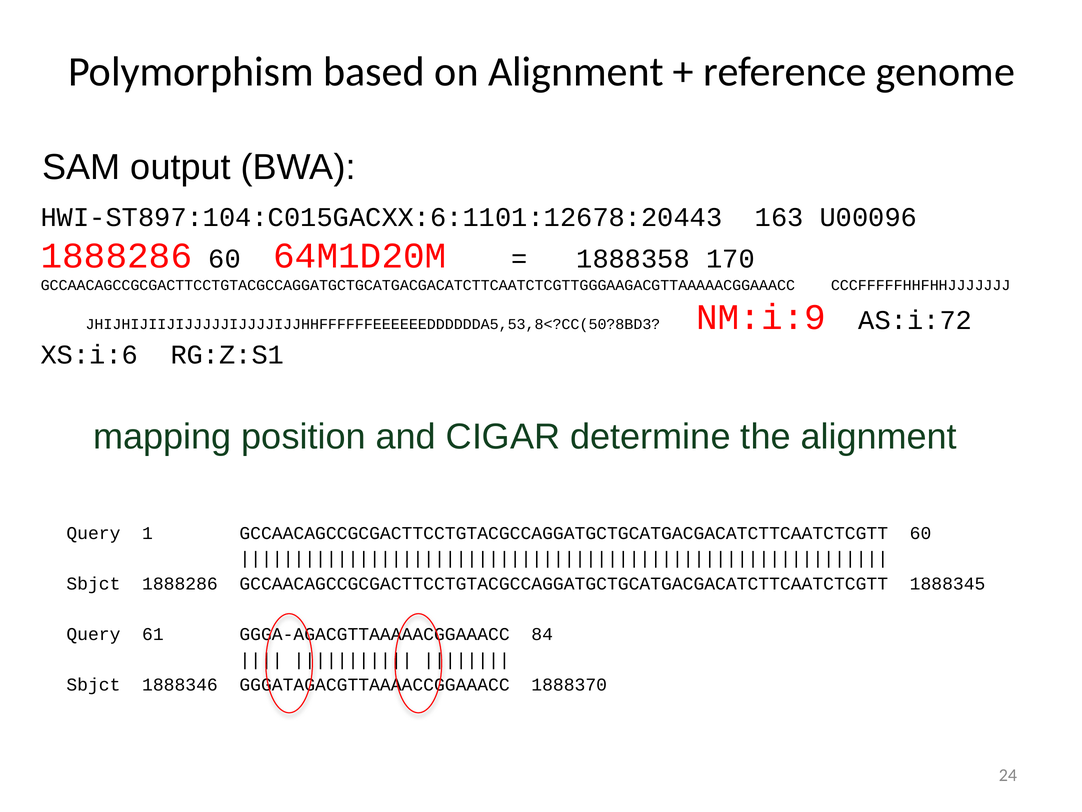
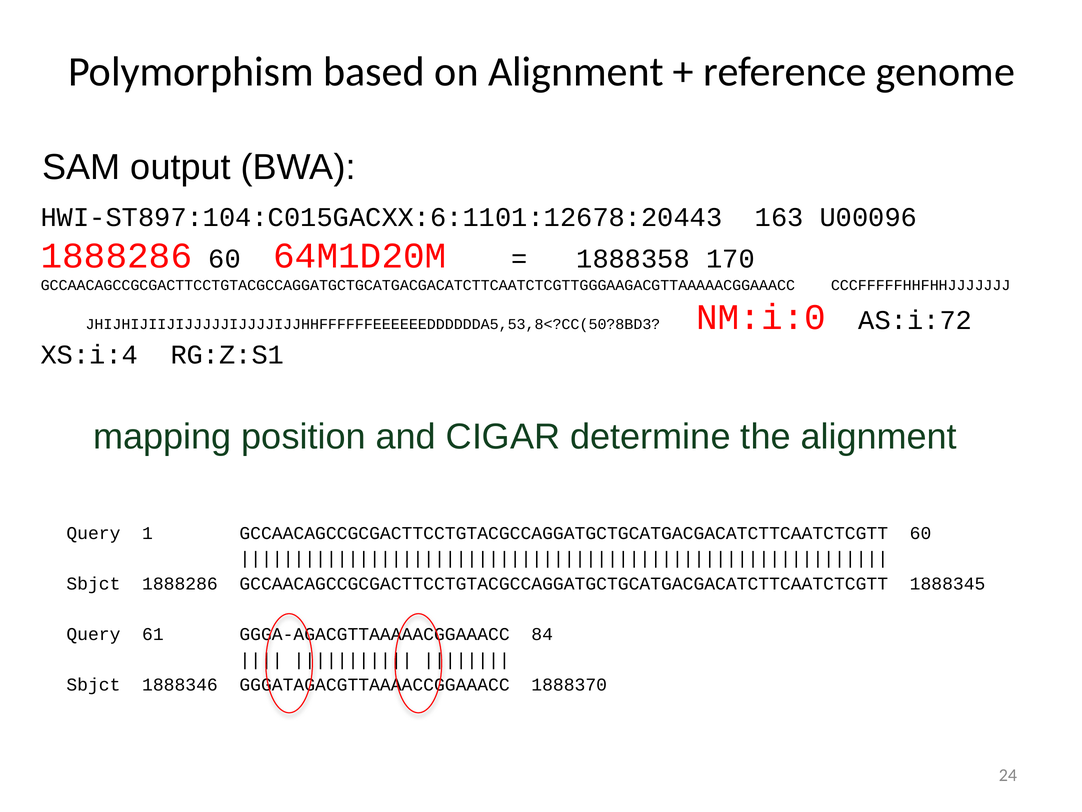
NM:i:9: NM:i:9 -> NM:i:0 (761, 317)
XS:i:6: XS:i:6 -> XS:i:4 (89, 354)
